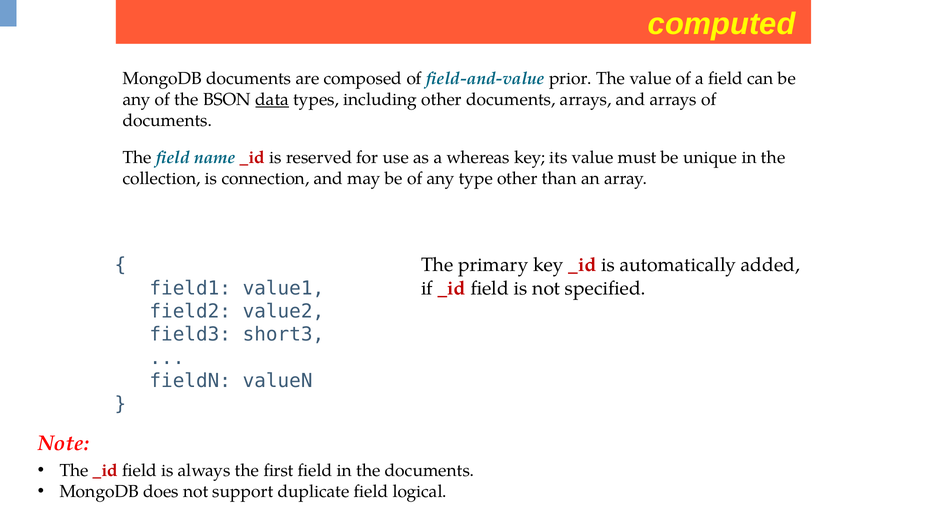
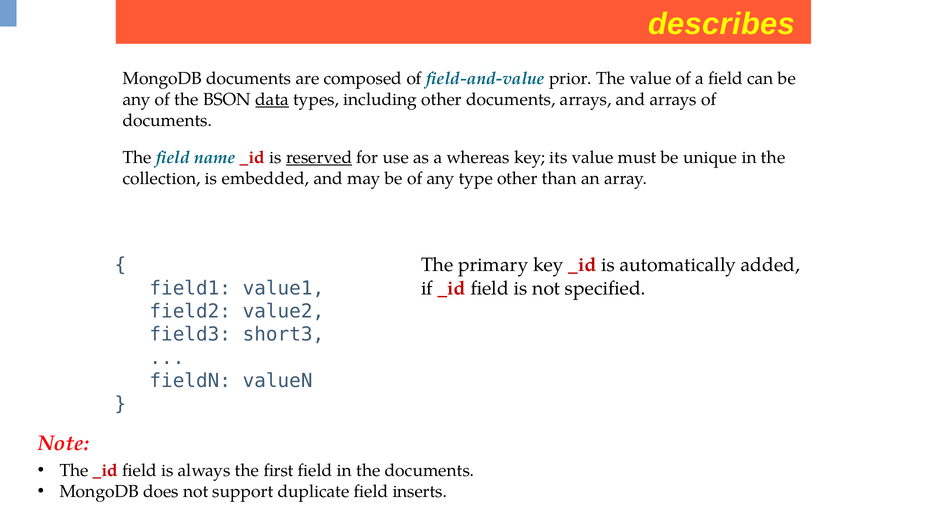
computed: computed -> describes (722, 24)
reserved underline: none -> present (319, 158)
connection: connection -> embedded (265, 179)
logical: logical -> inserts (420, 492)
